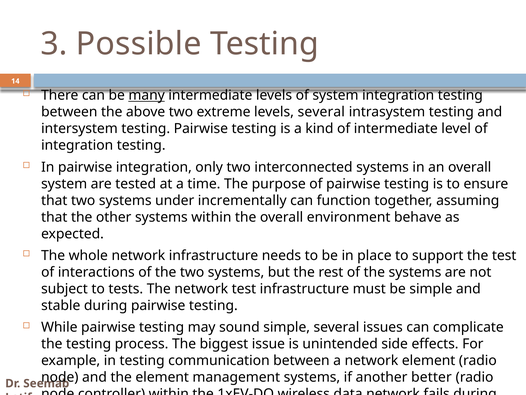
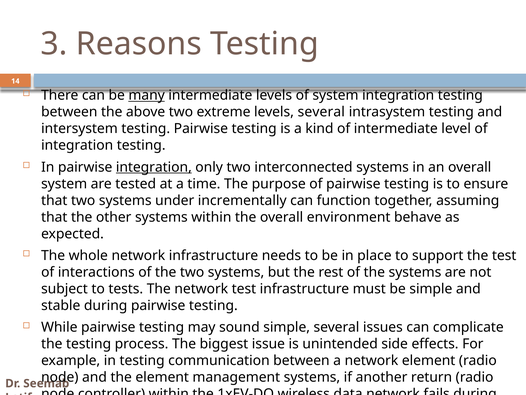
Possible: Possible -> Reasons (139, 44)
integration underline: none -> present (154, 167)
better: better -> return (432, 377)
